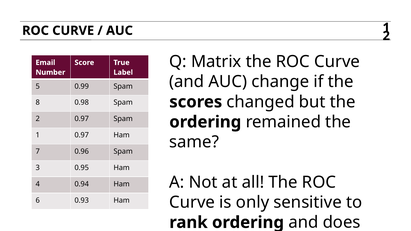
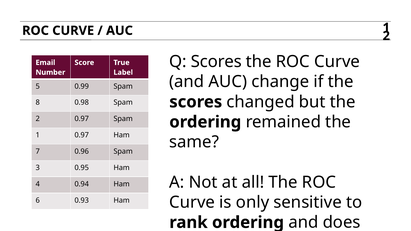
Q Matrix: Matrix -> Scores (216, 62)
